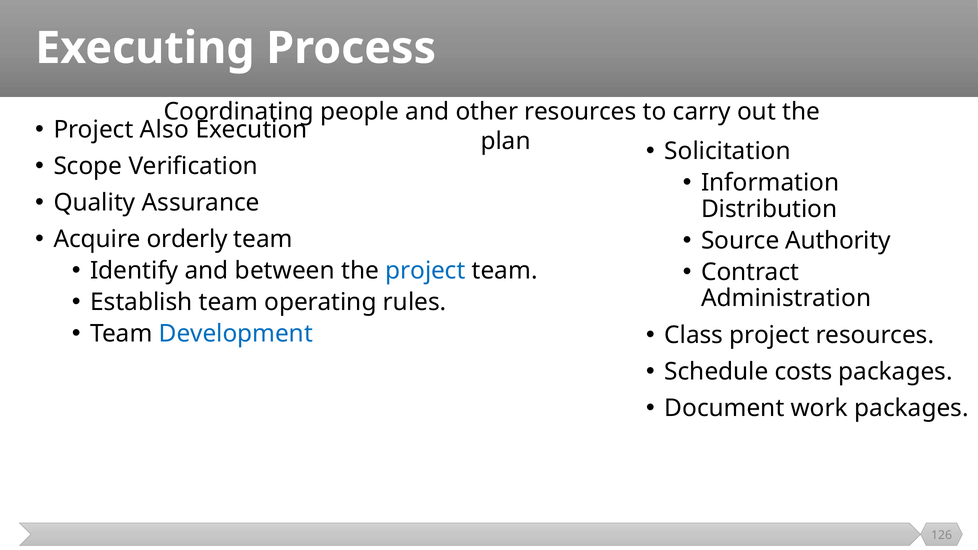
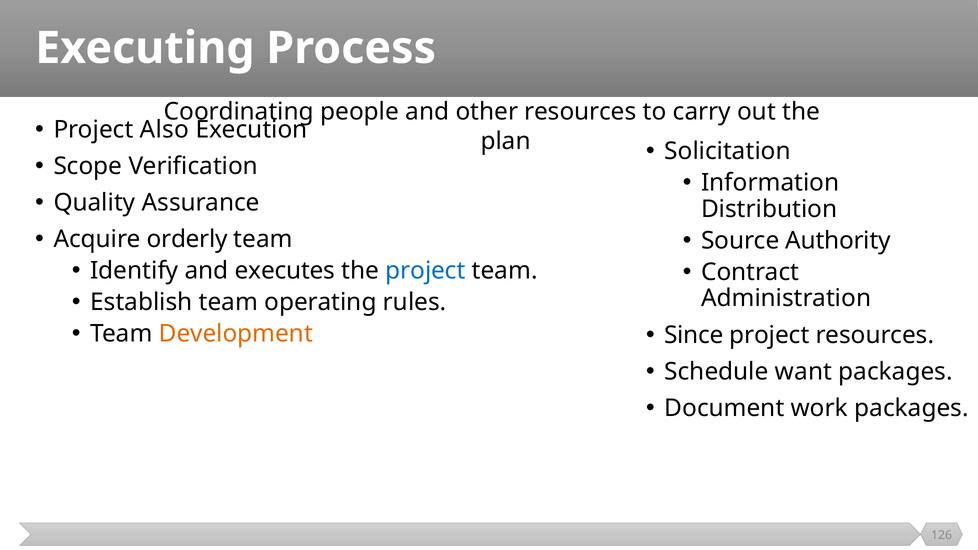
between: between -> executes (285, 271)
Development colour: blue -> orange (236, 334)
Class: Class -> Since (694, 335)
costs: costs -> want (804, 372)
